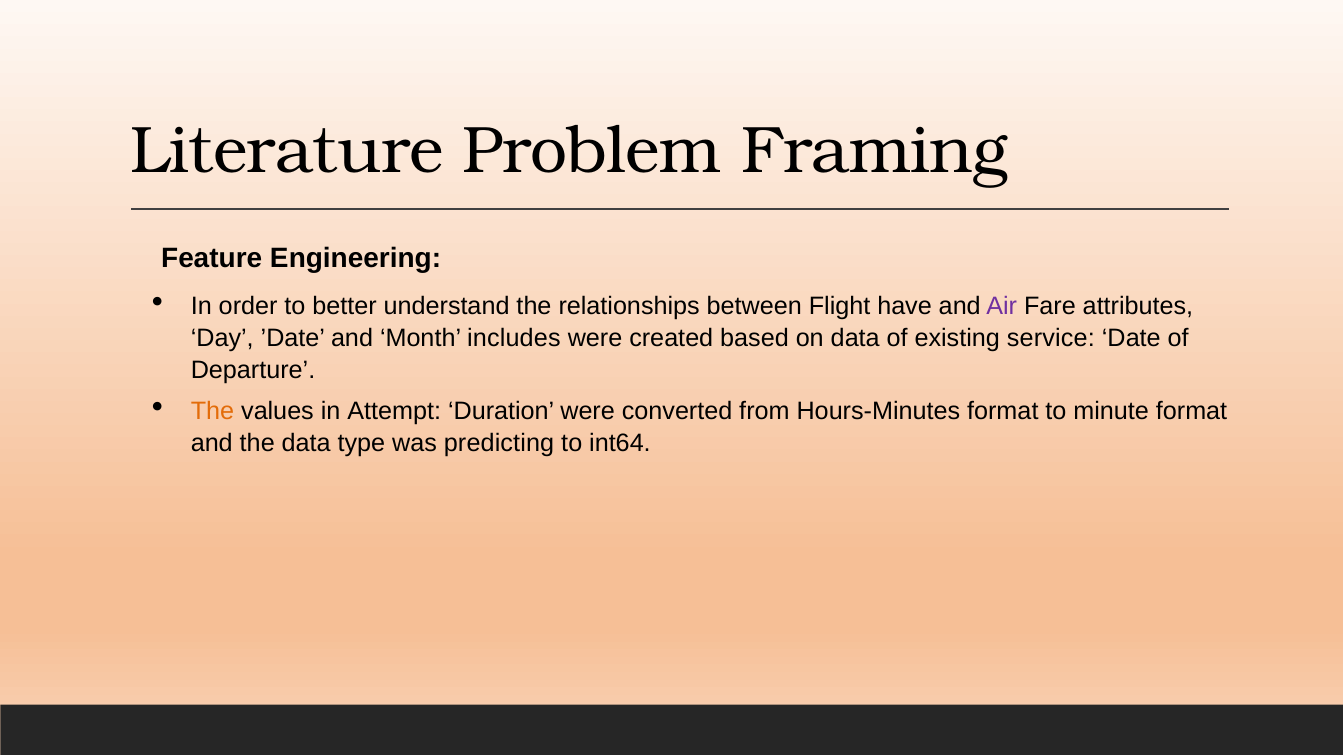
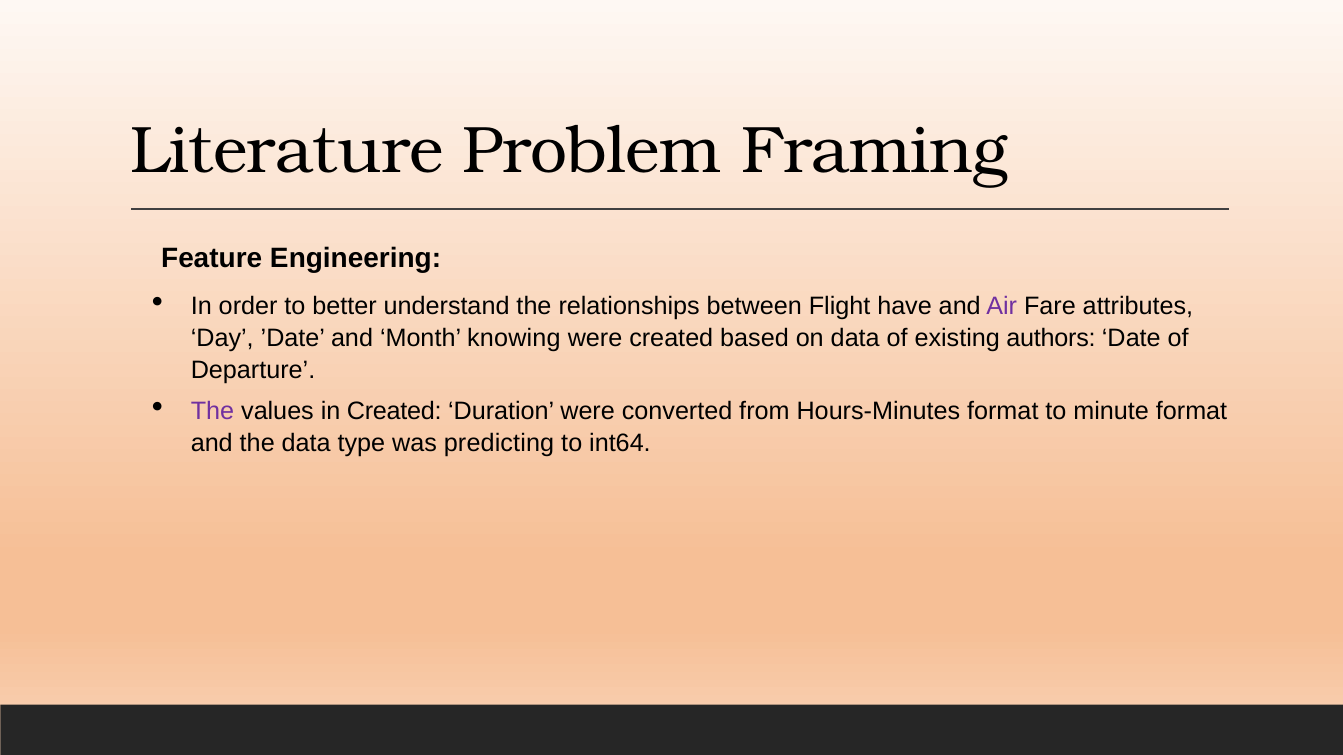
includes: includes -> knowing (514, 338)
service: service -> authors (1051, 338)
The colour: orange -> purple (213, 412)
in Attempt: Attempt -> Created (394, 412)
